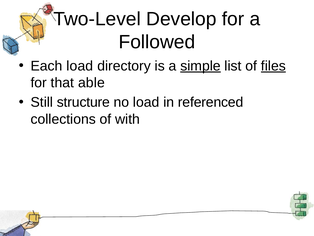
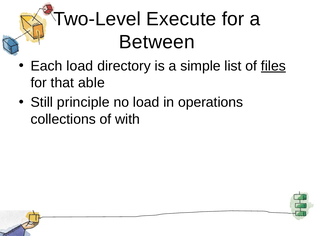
Develop: Develop -> Execute (181, 19)
Followed: Followed -> Between (157, 42)
simple underline: present -> none (200, 66)
structure: structure -> principle (83, 102)
referenced: referenced -> operations (211, 102)
